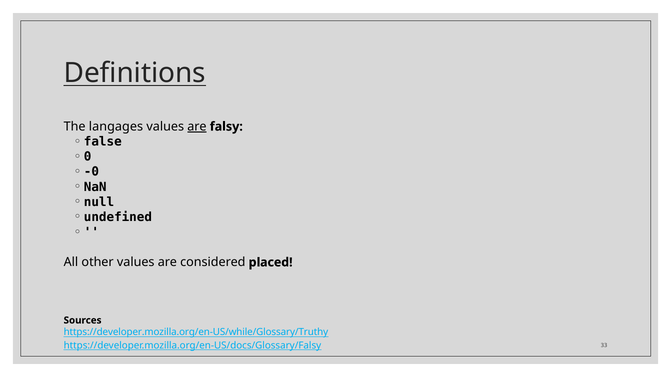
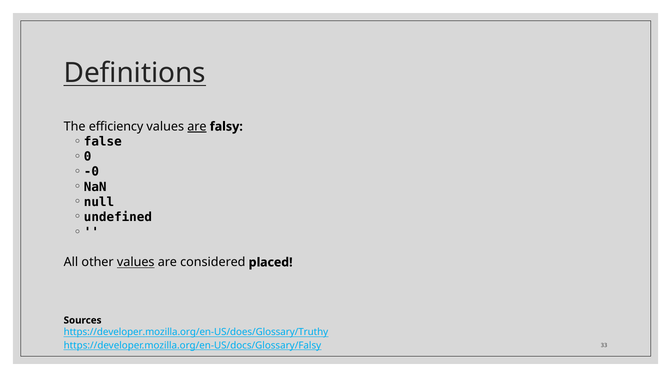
langages: langages -> efficiency (116, 127)
values underline: none -> present (136, 263)
https://developer.mozilla.org/en-US/while/Glossary/Truthy: https://developer.mozilla.org/en-US/while/Glossary/Truthy -> https://developer.mozilla.org/en-US/does/Glossary/Truthy (196, 332)
